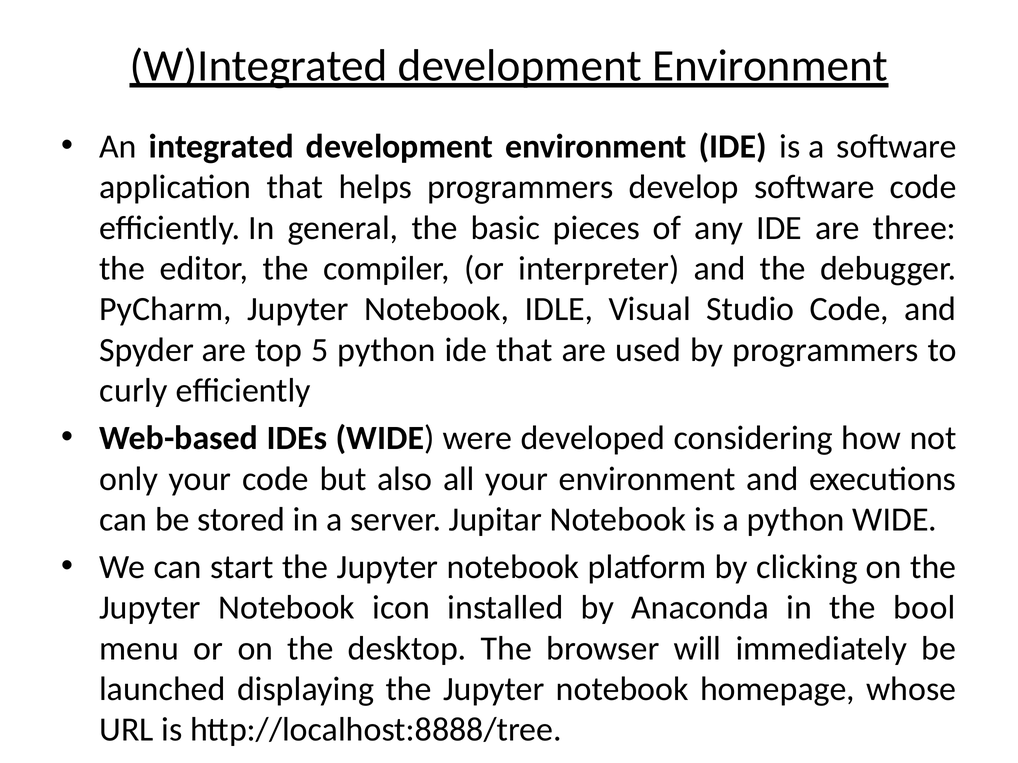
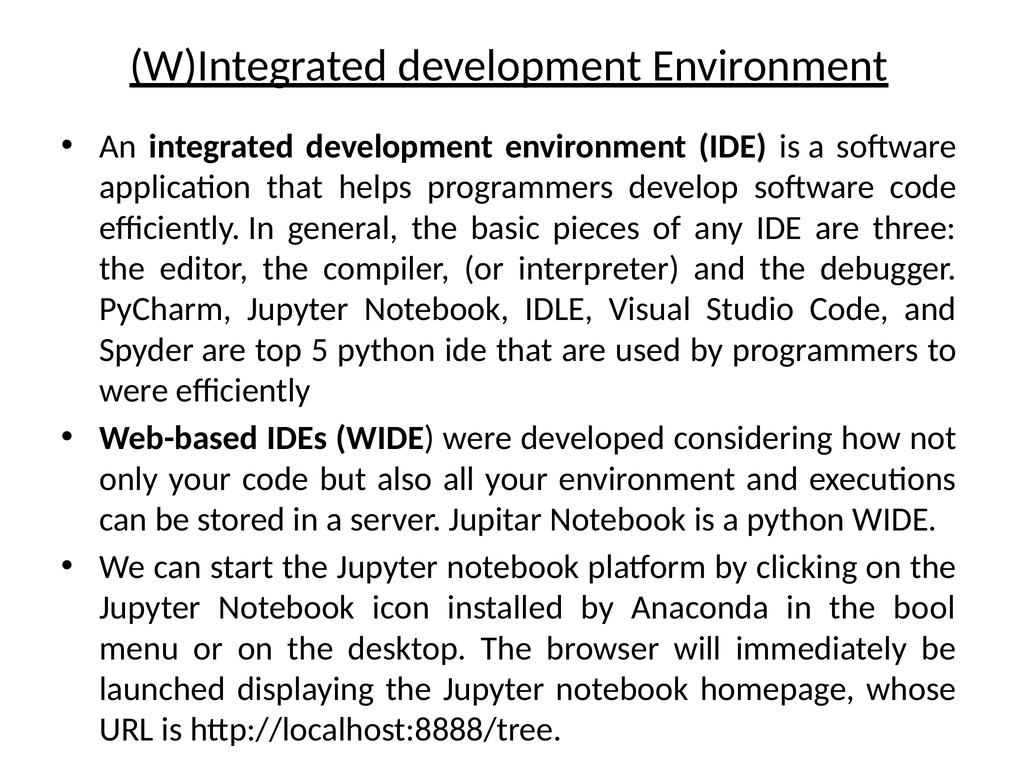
curly: curly -> were (134, 391)
